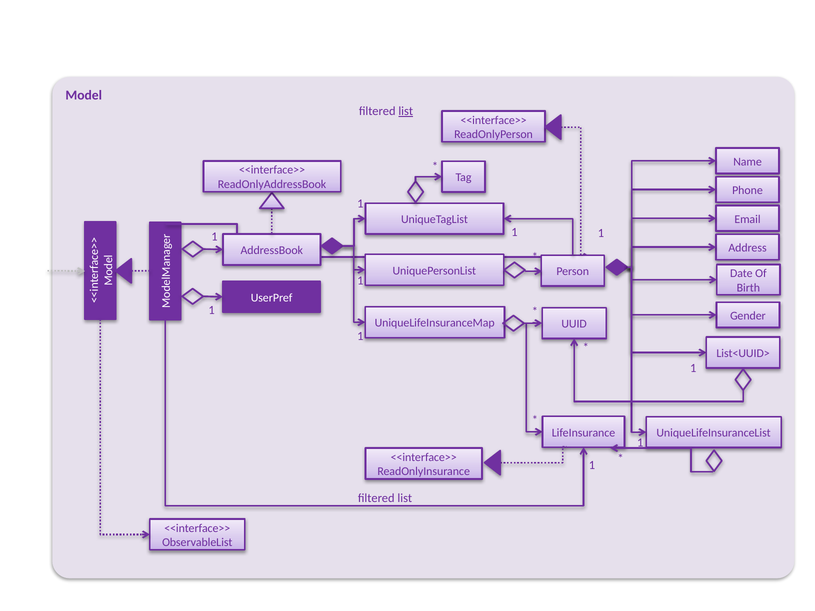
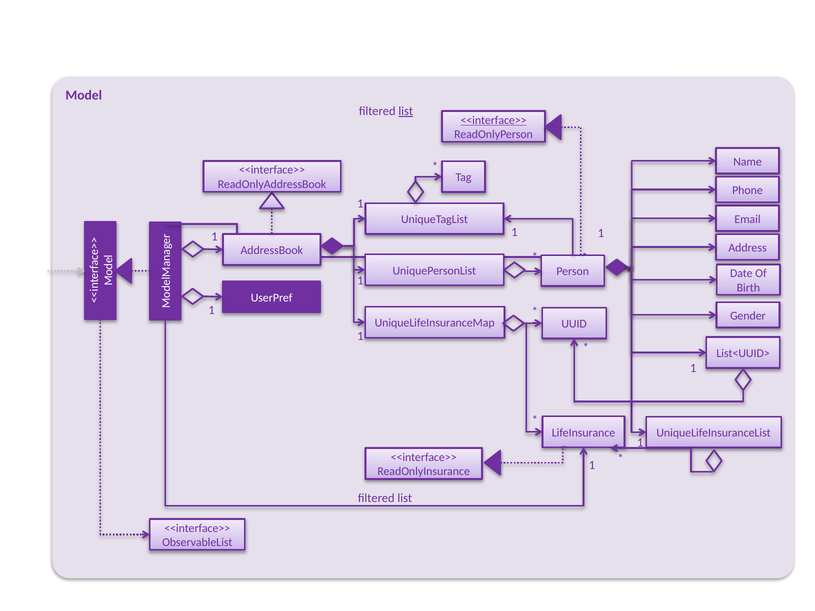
<<interface>> underline: none -> present (494, 120)
